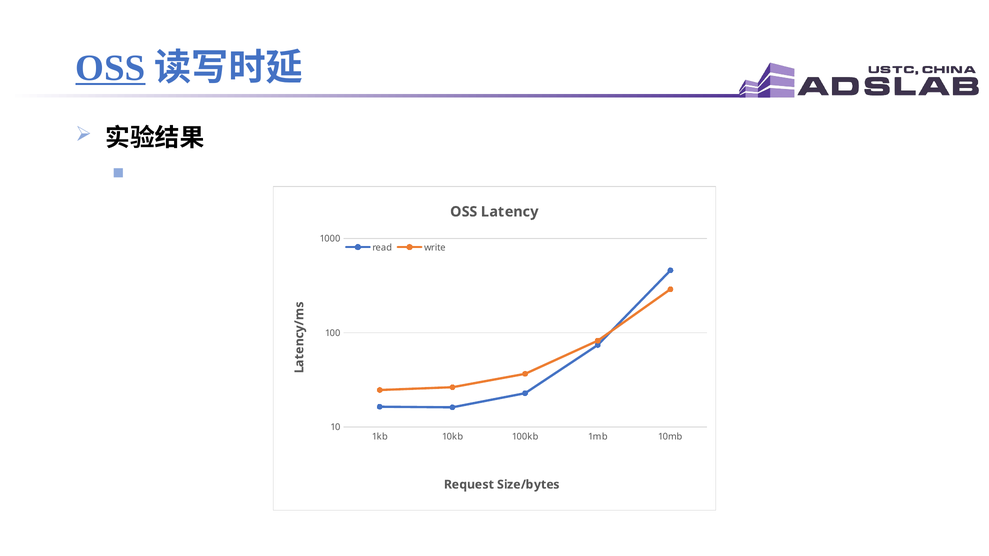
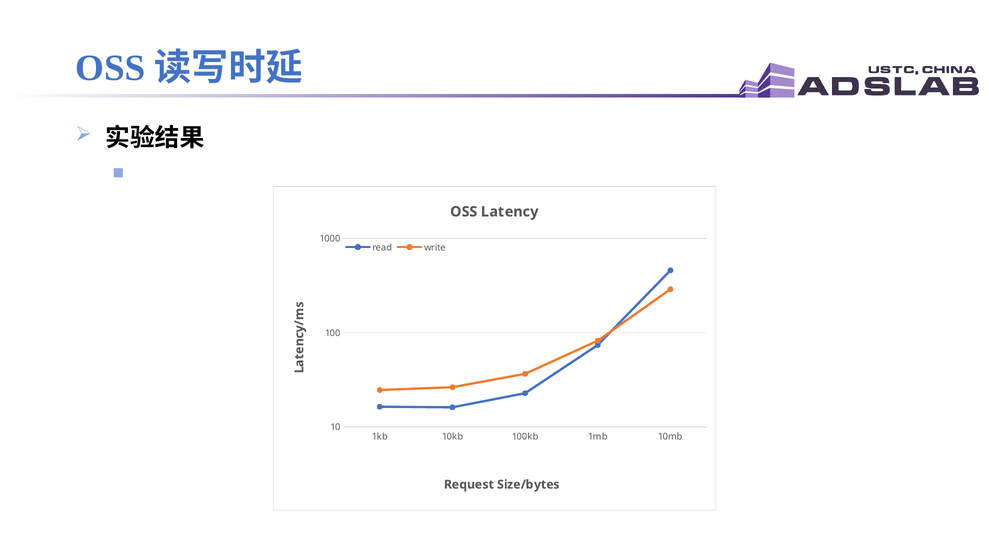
OSS underline: present -> none (110, 68)
